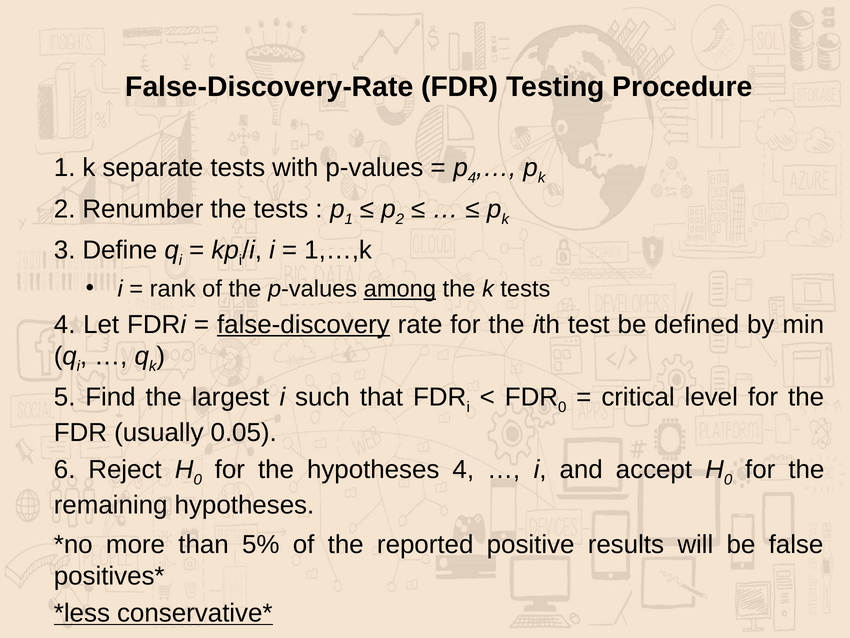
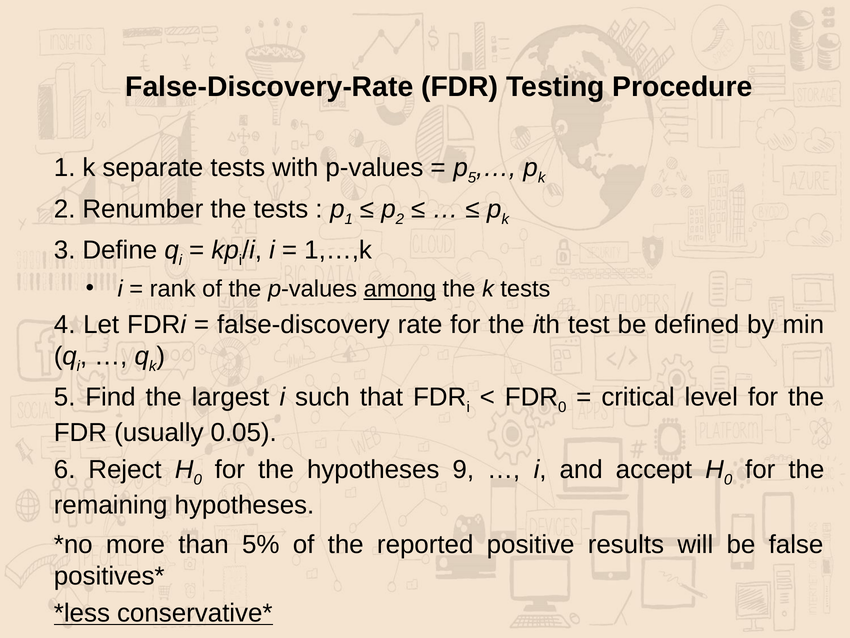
4: 4 -> 5 (472, 178)
false-discovery underline: present -> none (303, 325)
hypotheses 4: 4 -> 9 (463, 470)
